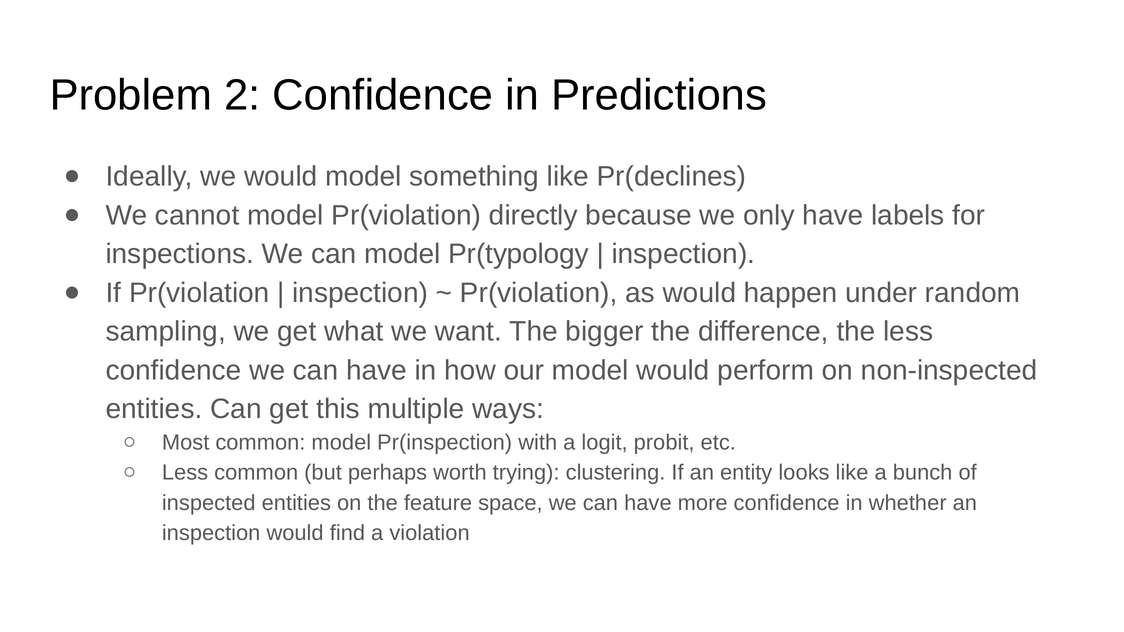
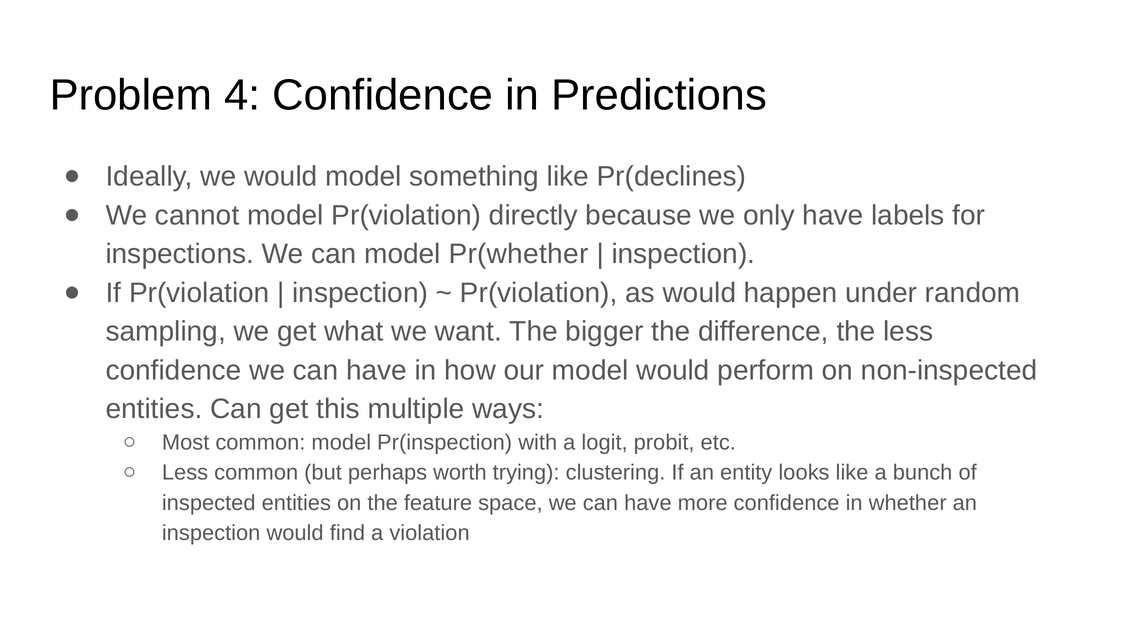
2: 2 -> 4 (242, 95)
Pr(typology: Pr(typology -> Pr(whether (518, 254)
